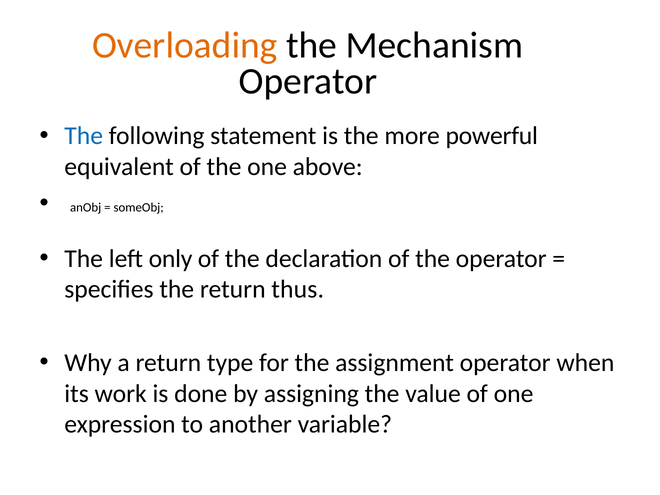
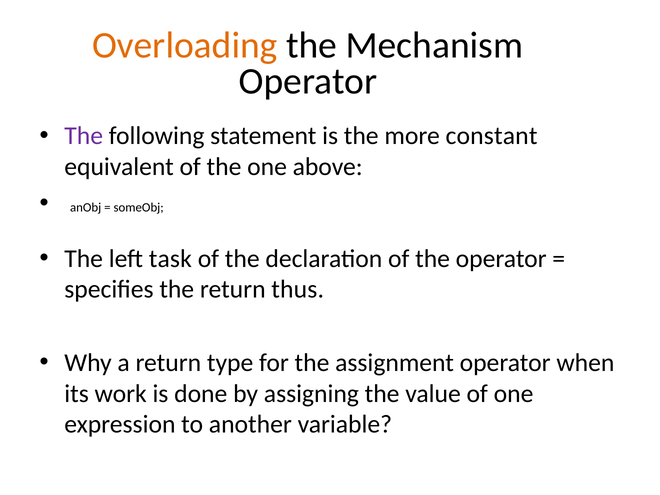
The colour: blue -> purple (84, 136)
powerful: powerful -> constant (492, 136)
only: only -> task (170, 259)
